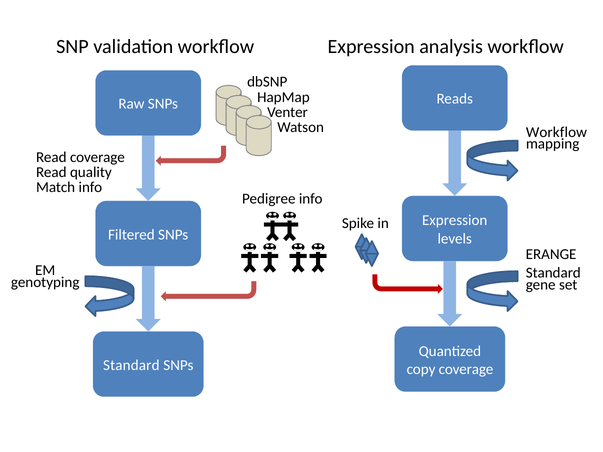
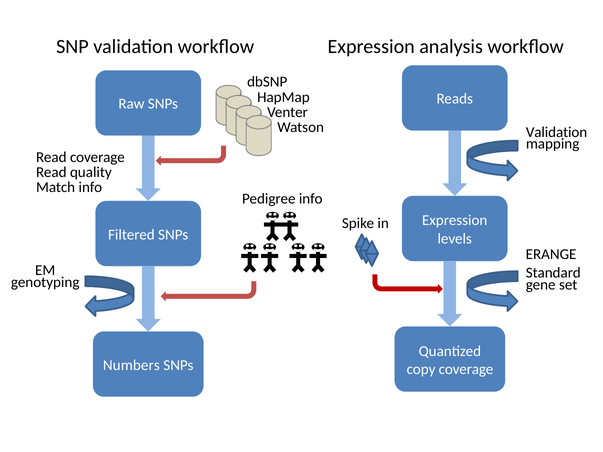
Workflow: Workflow -> Validation (557, 132)
Standard: Standard -> Numbers (131, 365)
